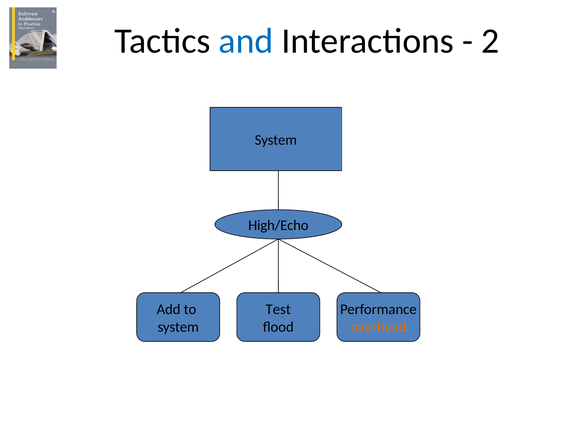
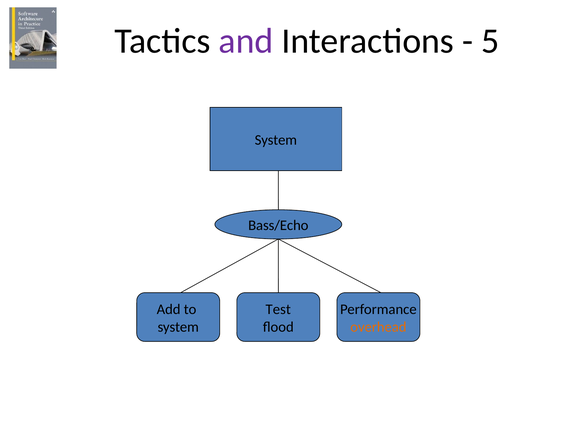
and colour: blue -> purple (246, 41)
2: 2 -> 5 (490, 41)
High/Echo: High/Echo -> Bass/Echo (278, 226)
